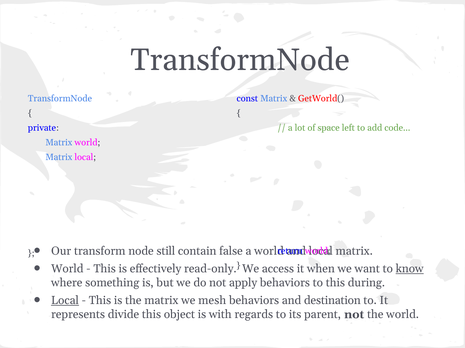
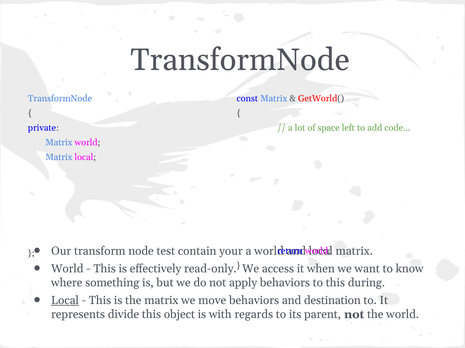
still: still -> test (166, 251)
false: false -> your (231, 251)
know underline: present -> none (410, 269)
mesh: mesh -> move (212, 301)
